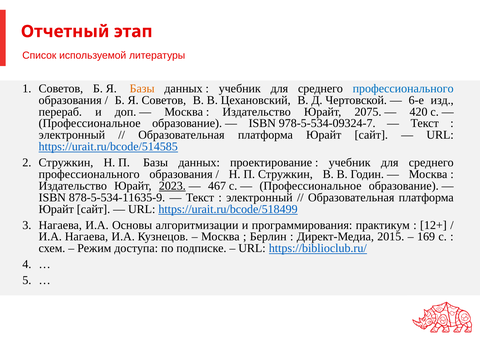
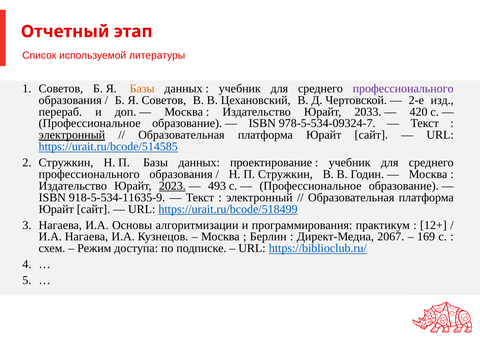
профессионального colour: blue -> purple (403, 89)
6-е: 6-е -> 2-е (416, 100)
2075: 2075 -> 2033 (368, 112)
электронный underline: none -> present (72, 135)
467: 467 -> 493 (217, 186)
878-5-534-11635-9: 878-5-534-11635-9 -> 918-5-534-11635-9 (117, 198)
2015: 2015 -> 2067 (391, 237)
